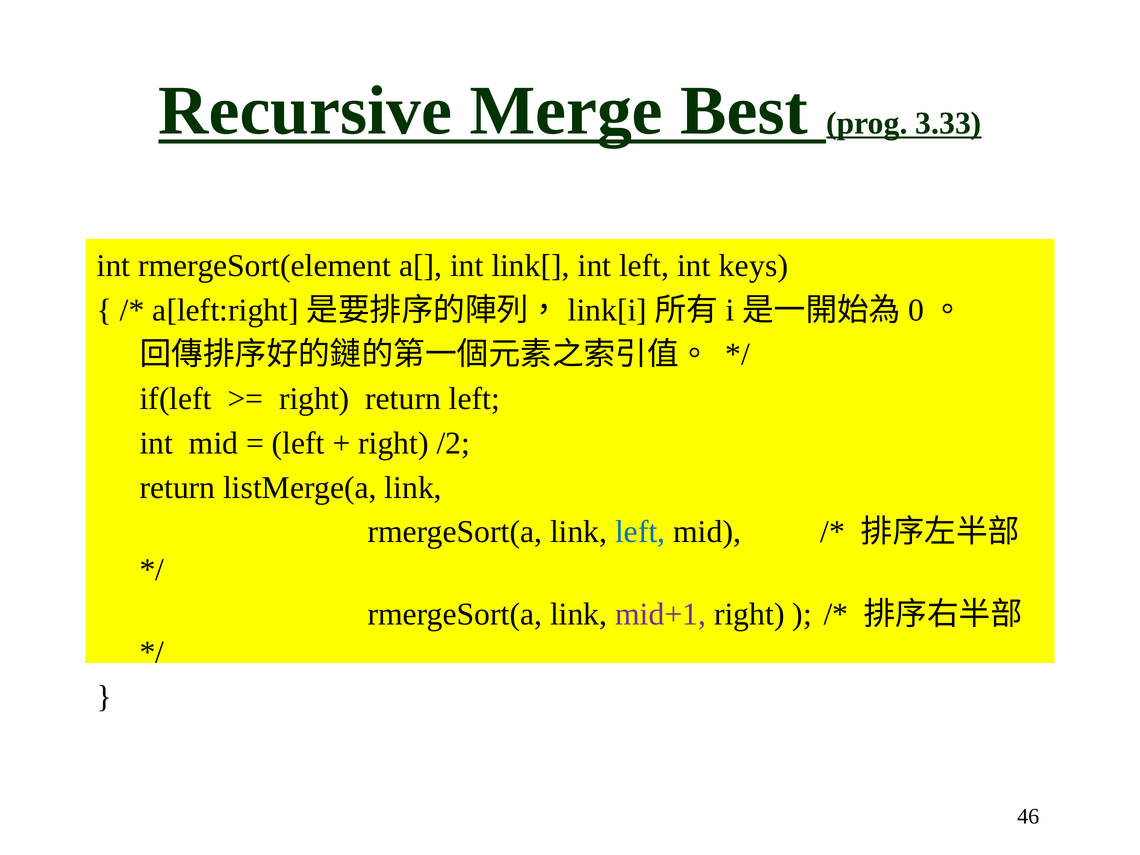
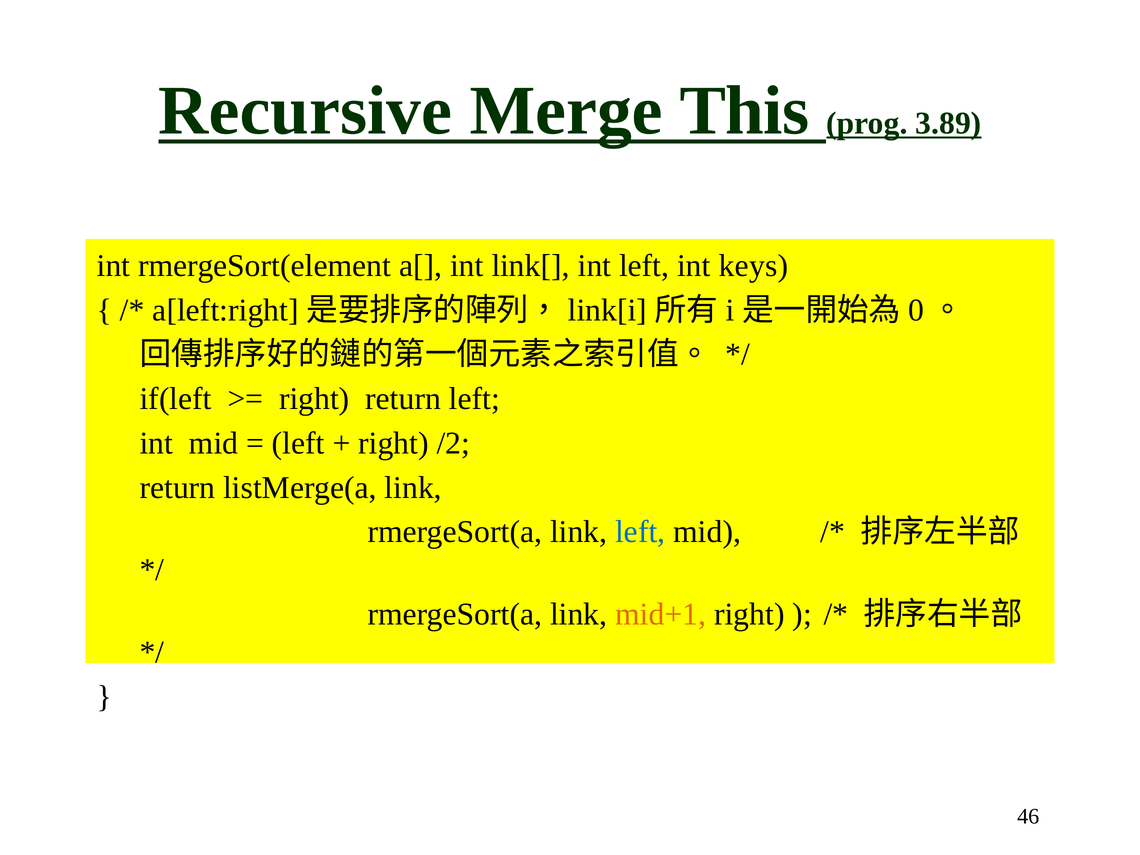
Best: Best -> This (744, 111)
3.33: 3.33 -> 3.89 (948, 123)
mid+1 colour: purple -> orange (661, 614)
